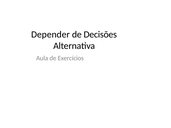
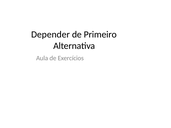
Decisões: Decisões -> Primeiro (100, 34)
